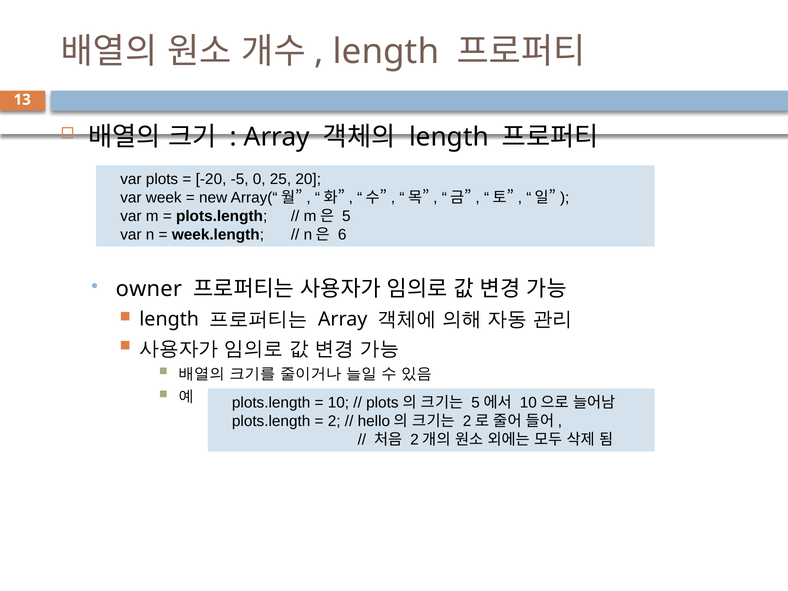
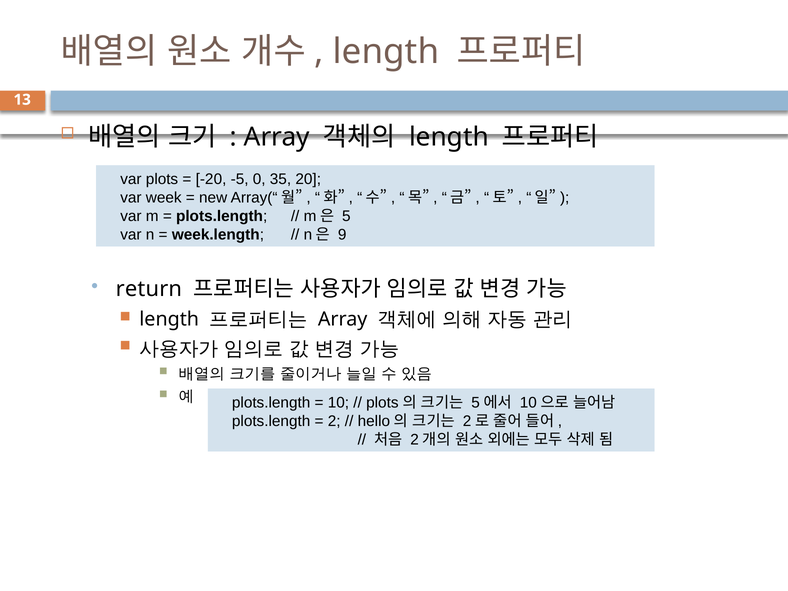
25: 25 -> 35 (280, 179)
6: 6 -> 9 (342, 235)
owner: owner -> return (149, 289)
